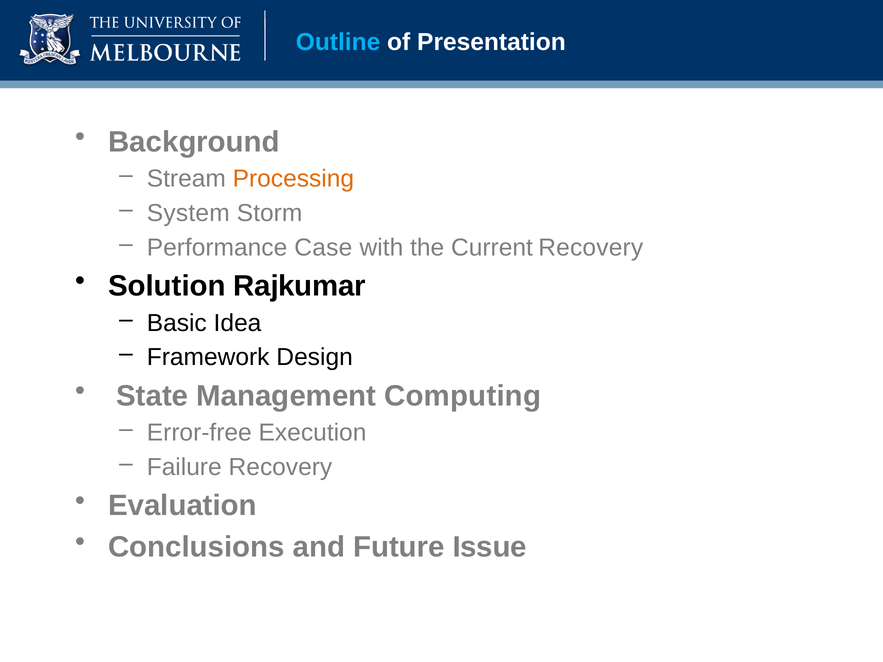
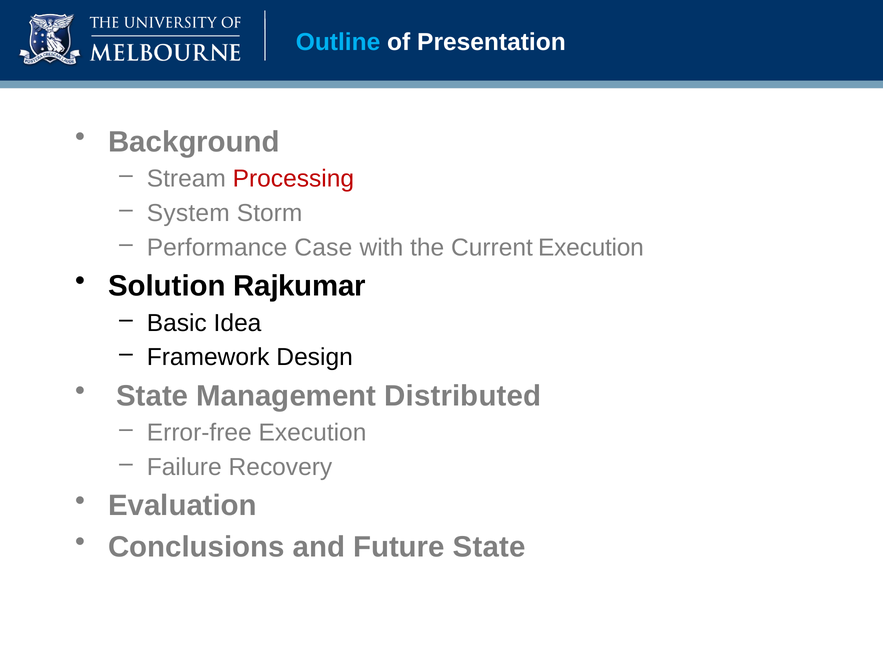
Processing colour: orange -> red (293, 179)
Current Recovery: Recovery -> Execution (591, 248)
Computing: Computing -> Distributed (463, 396)
Future Issue: Issue -> State (489, 547)
